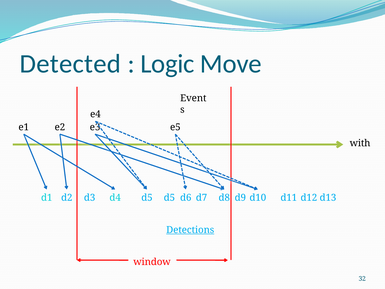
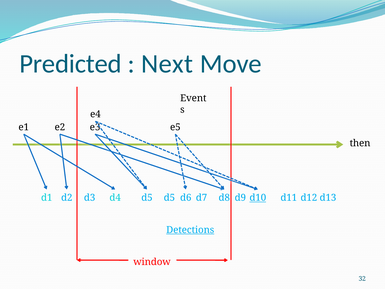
Detected: Detected -> Predicted (70, 64)
Logic: Logic -> Next (167, 64)
with: with -> then (360, 143)
d10 underline: none -> present (258, 198)
